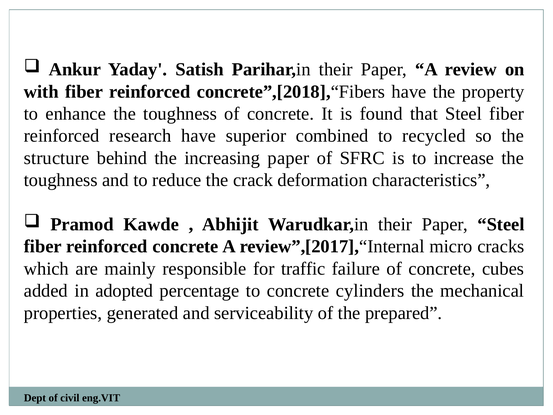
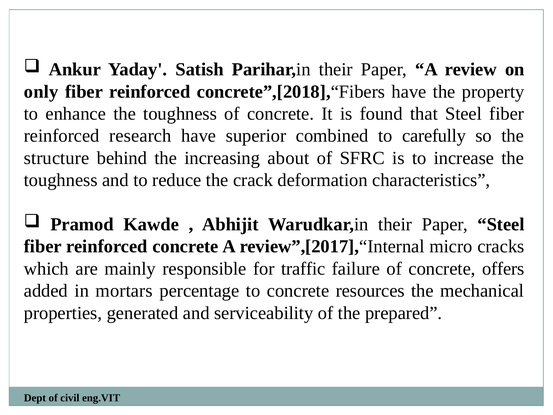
with: with -> only (41, 92)
recycled: recycled -> carefully (434, 136)
increasing paper: paper -> about (288, 158)
cubes: cubes -> offers (503, 269)
adopted: adopted -> mortars (124, 291)
cylinders: cylinders -> resources (370, 291)
